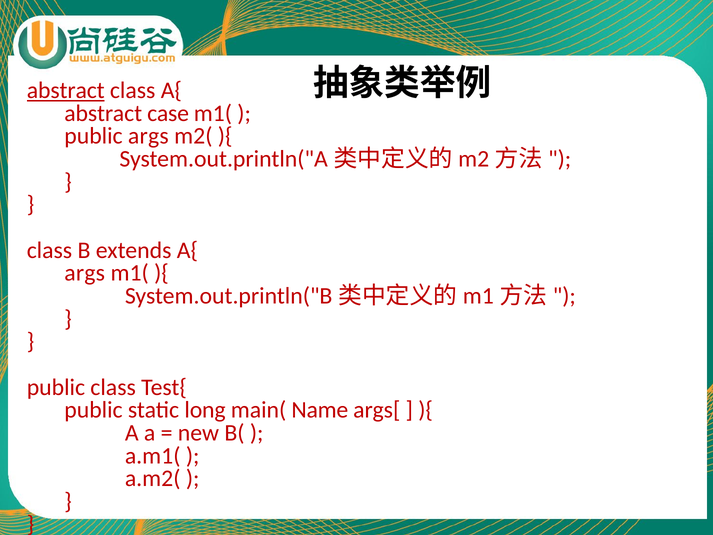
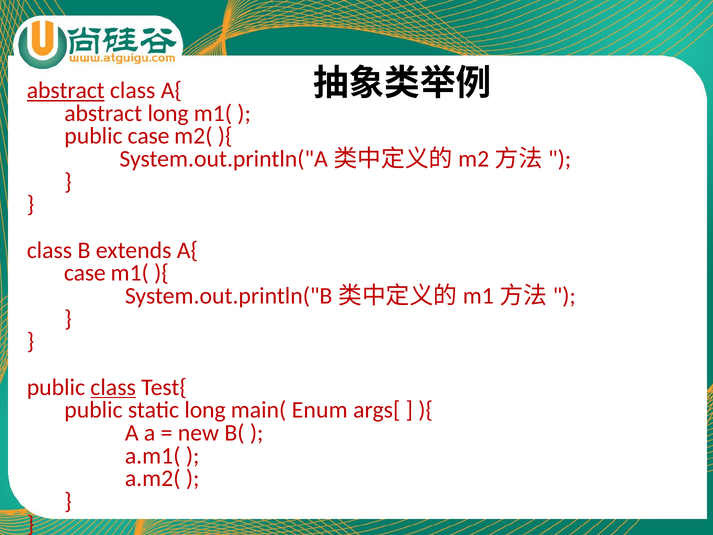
abstract case: case -> long (168, 113)
public args: args -> case (149, 136)
args: args -> case (85, 273)
class underline: none -> present (113, 387)
Name: Name -> Enum (320, 410)
